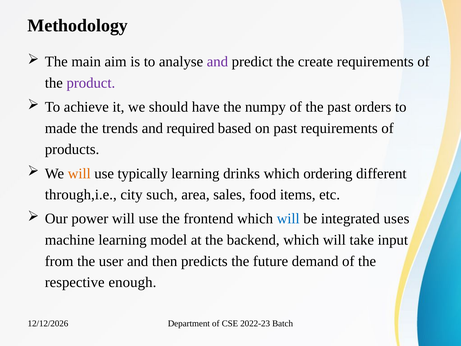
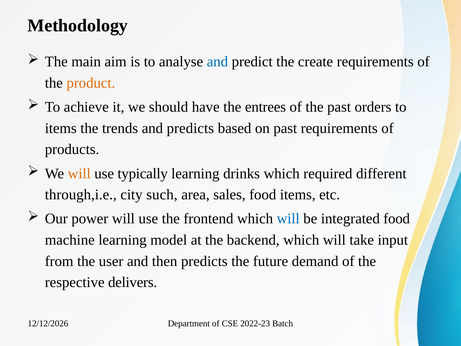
and colour: purple -> blue (217, 62)
product colour: purple -> orange (91, 83)
numpy: numpy -> entrees (266, 107)
made: made -> items (61, 128)
and required: required -> predicts (190, 128)
ordering: ordering -> required (328, 173)
integrated uses: uses -> food (397, 219)
enough: enough -> delivers (133, 282)
